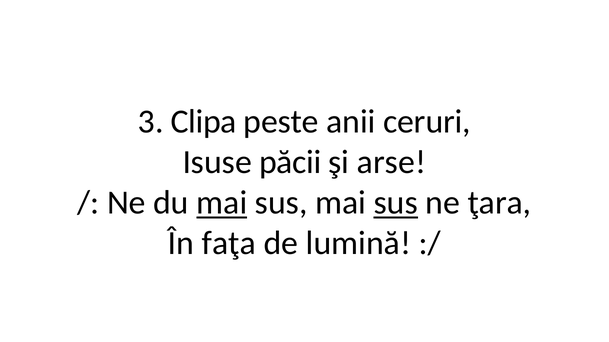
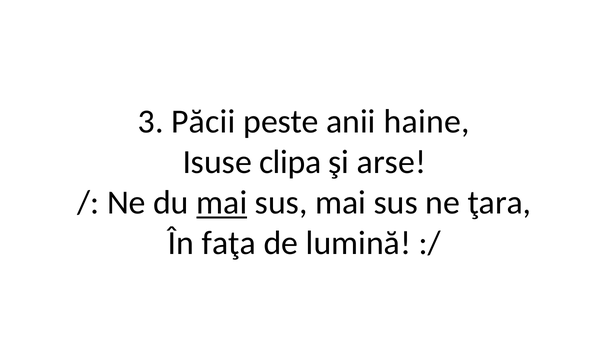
Clipa: Clipa -> Păcii (203, 122)
ceruri: ceruri -> haine (427, 122)
păcii: păcii -> clipa (290, 162)
sus underline: present -> none (396, 203)
